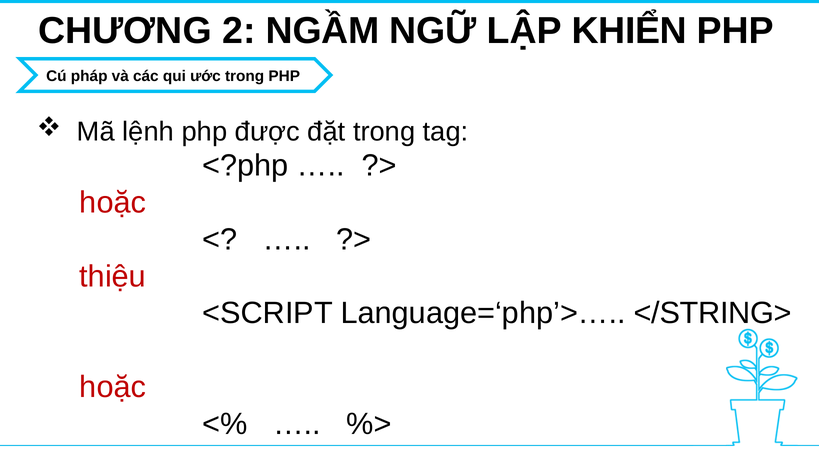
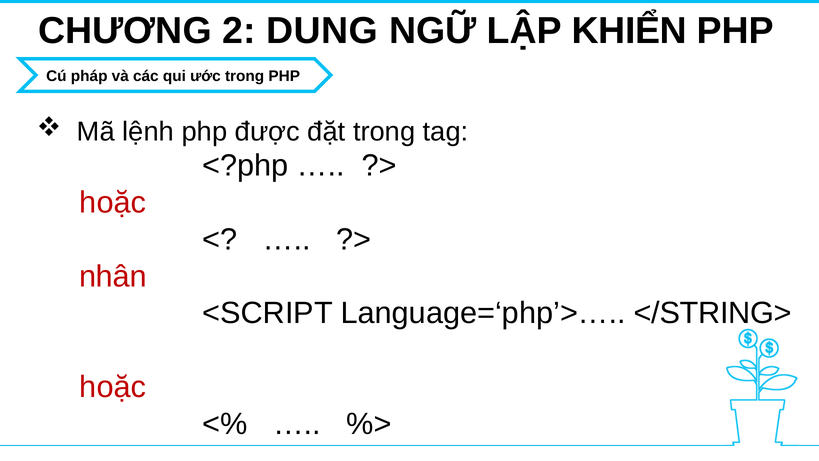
NGẦM: NGẦM -> DUNG (322, 31)
thiệu: thiệu -> nhân (113, 276)
